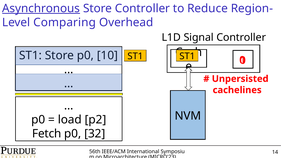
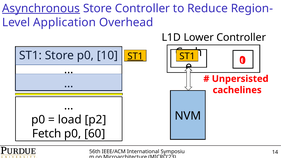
Comparing: Comparing -> Application (65, 22)
Signal: Signal -> Lower (199, 37)
ST1 underline: none -> present (135, 56)
32: 32 -> 60 (95, 134)
